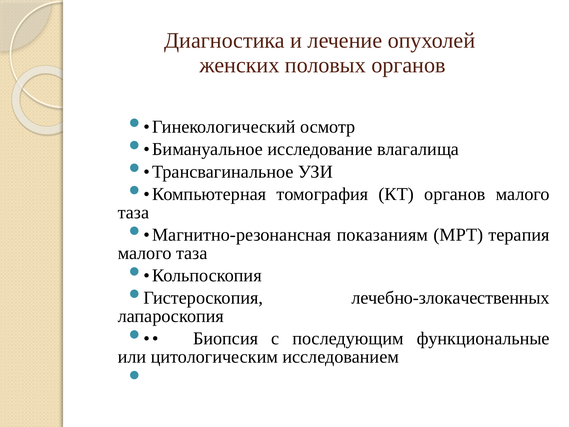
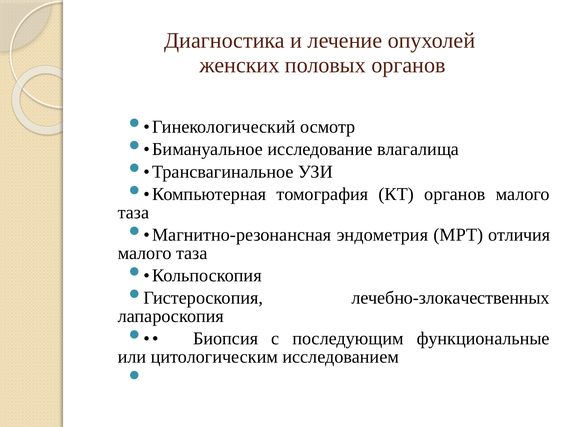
показаниям: показаниям -> эндометрия (382, 235)
терапия: терапия -> отличия (519, 235)
